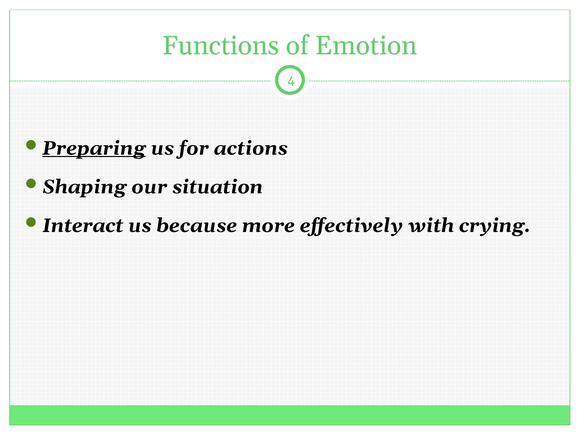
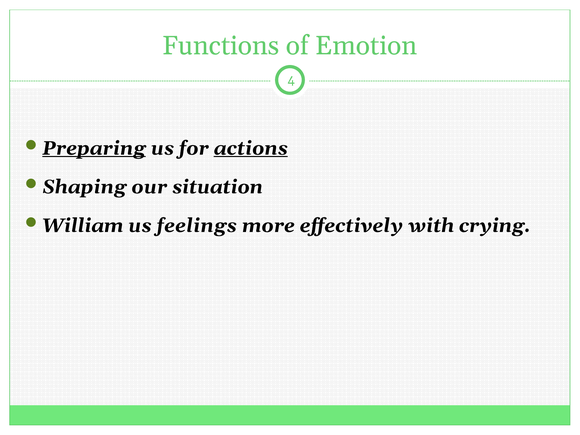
actions underline: none -> present (251, 148)
Interact: Interact -> William (83, 226)
because: because -> feelings (197, 226)
